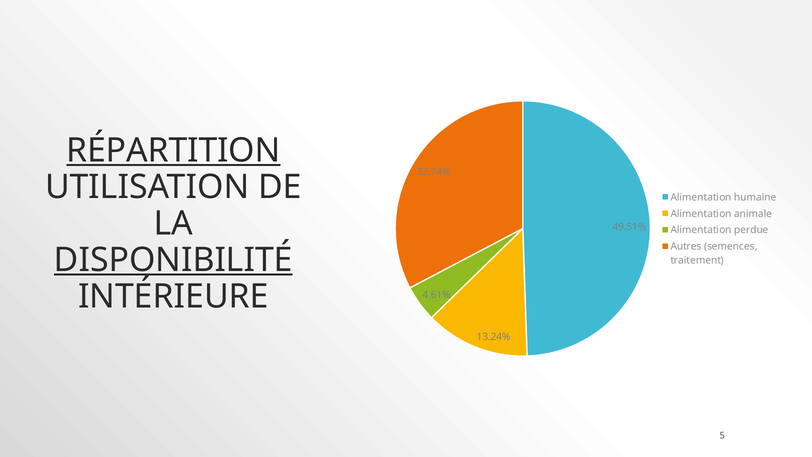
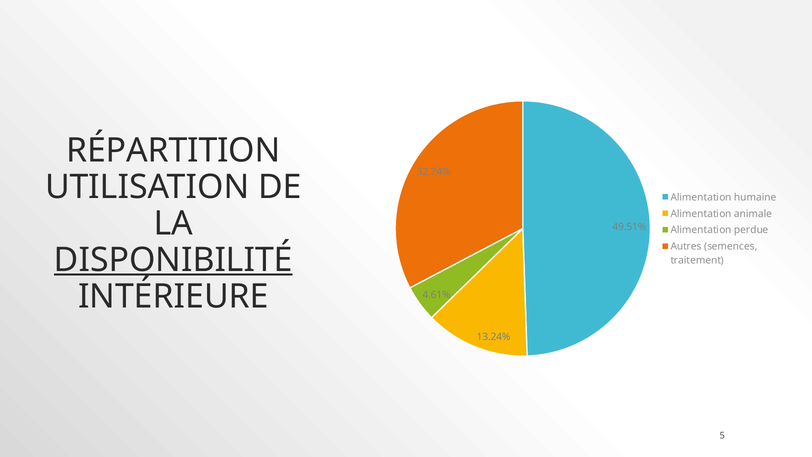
RÉPARTITION underline: present -> none (173, 150)
